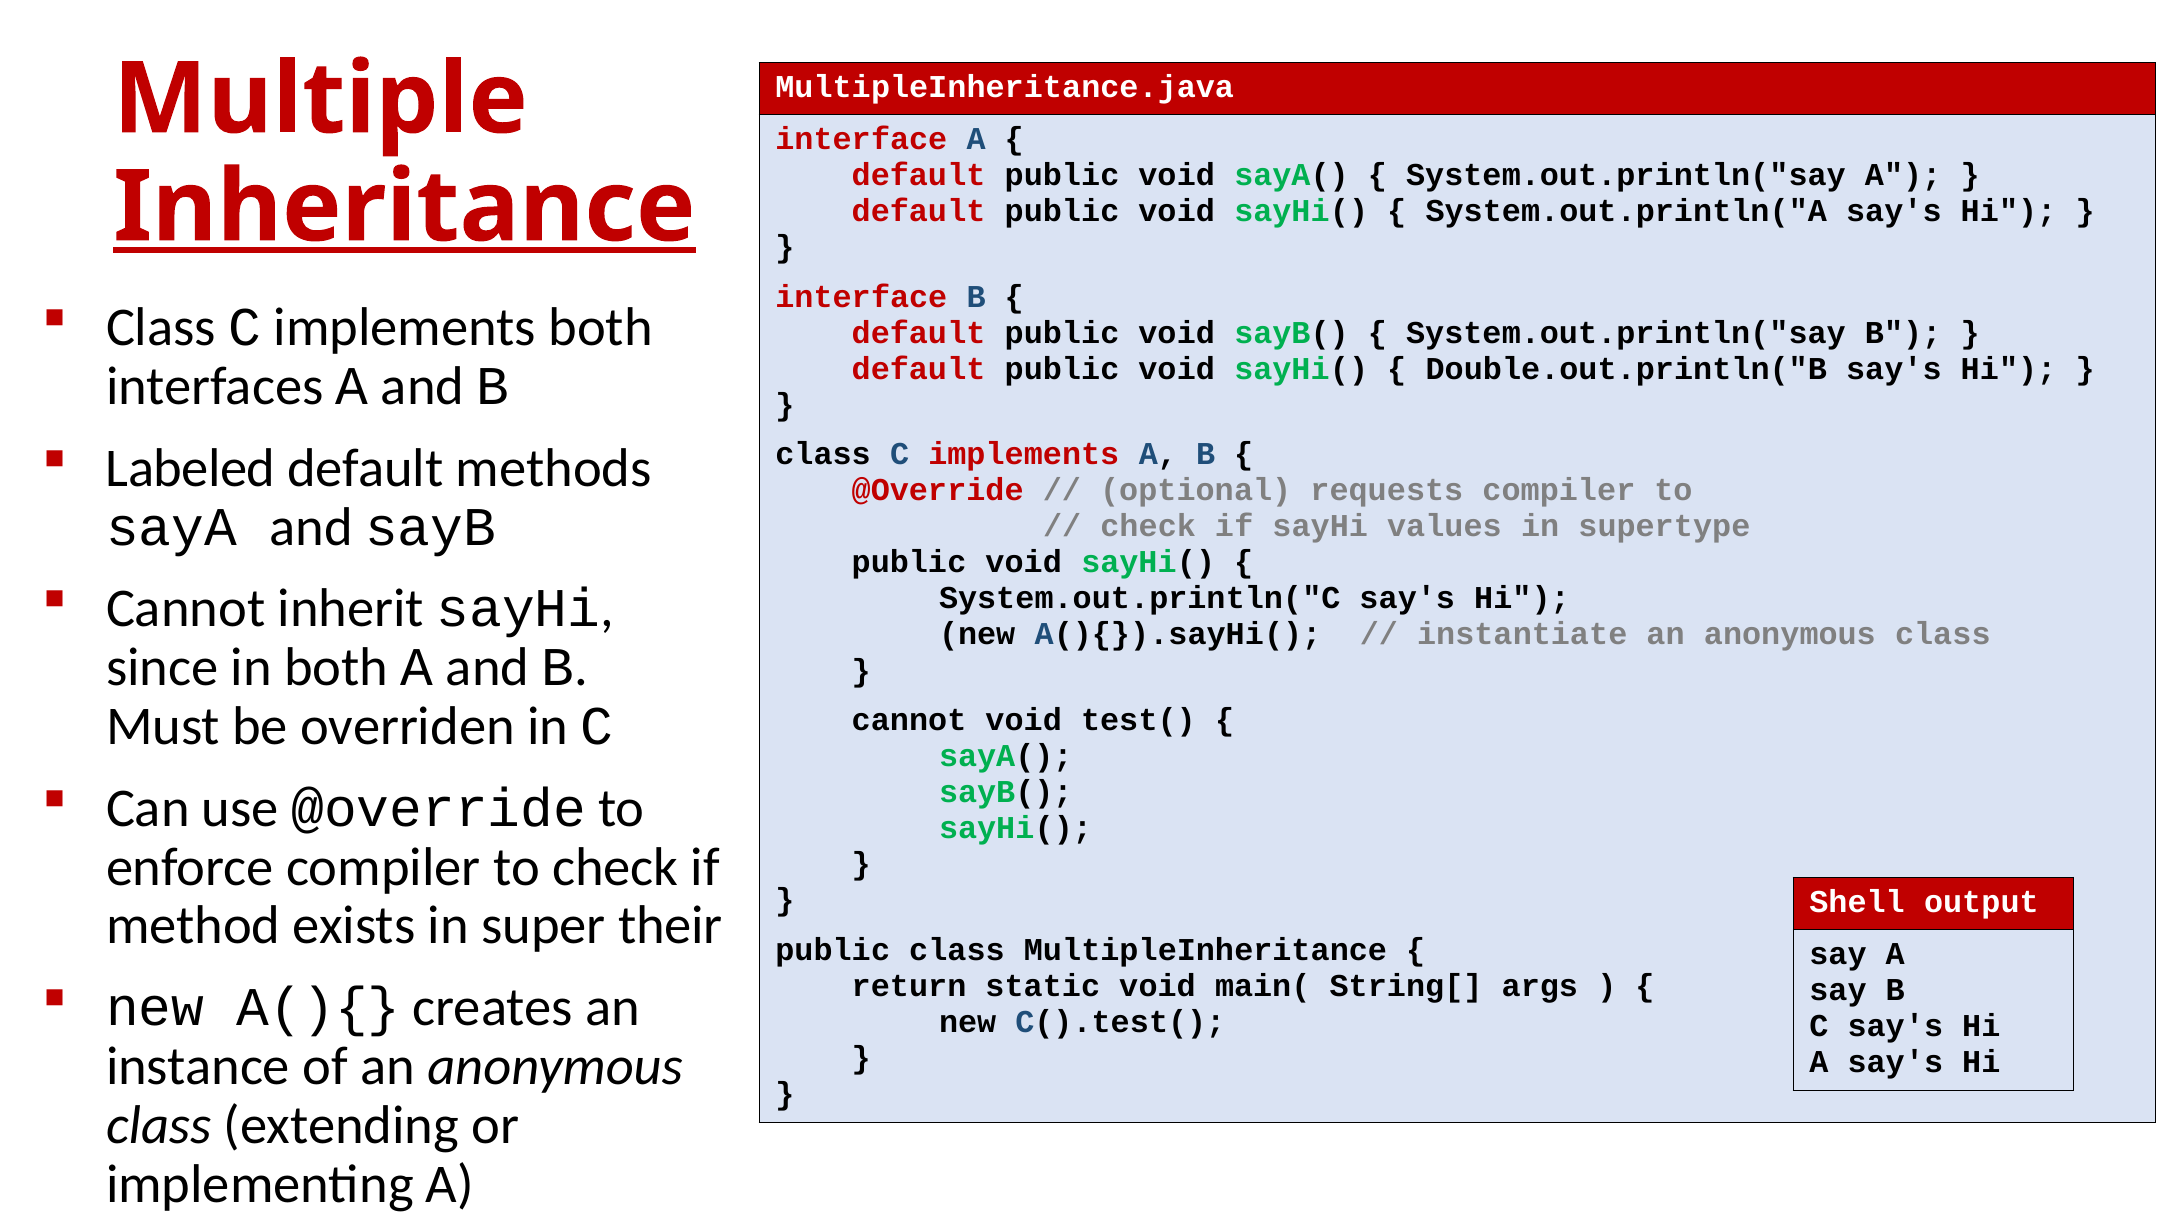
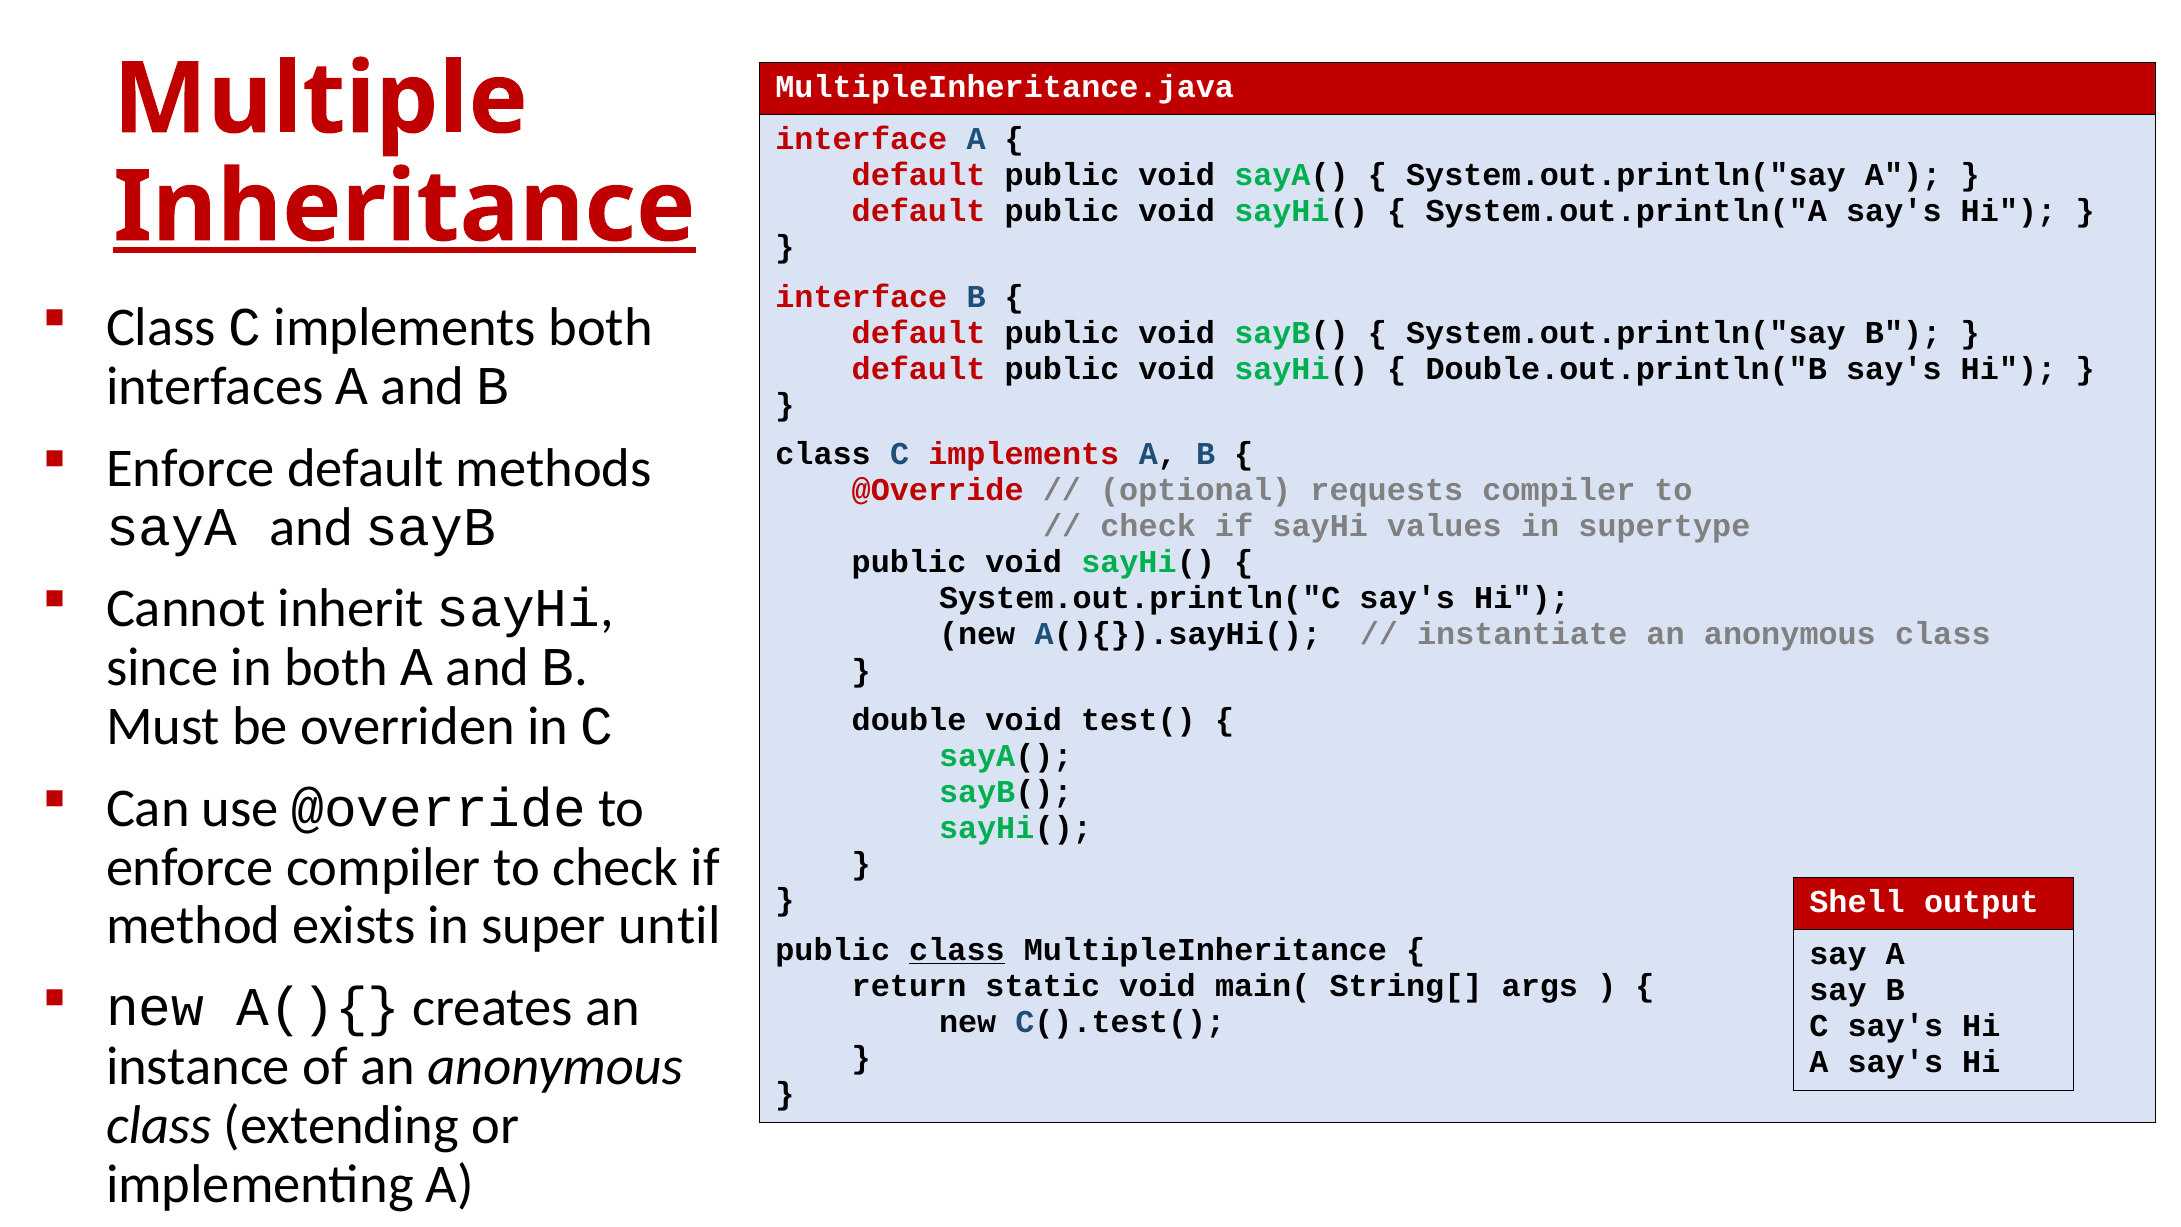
Labeled: Labeled -> Enforce (191, 468)
cannot: cannot -> double (909, 720)
their: their -> until (670, 926)
class underline: none -> present (957, 950)
